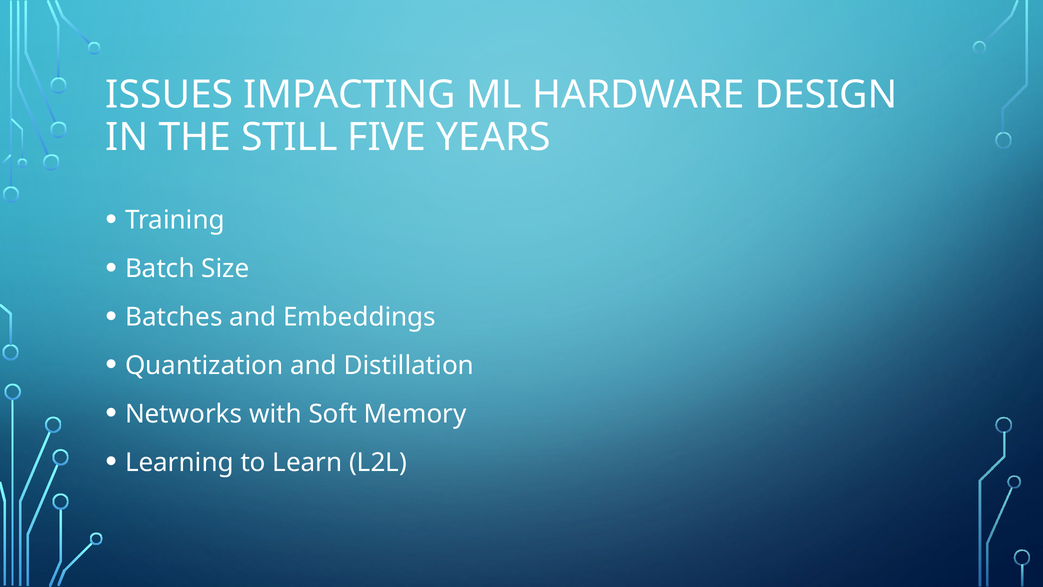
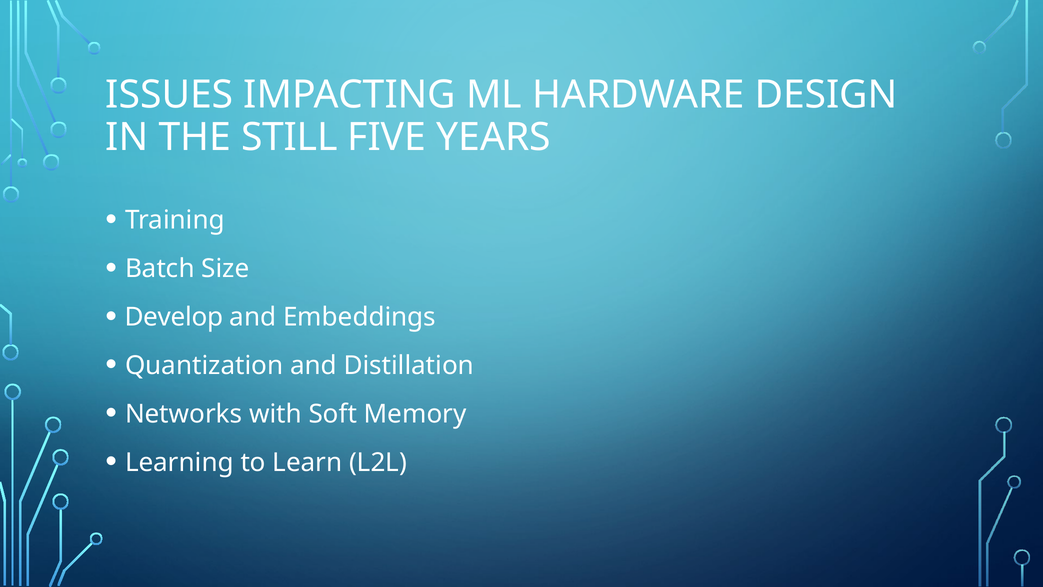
Batches: Batches -> Develop (174, 317)
